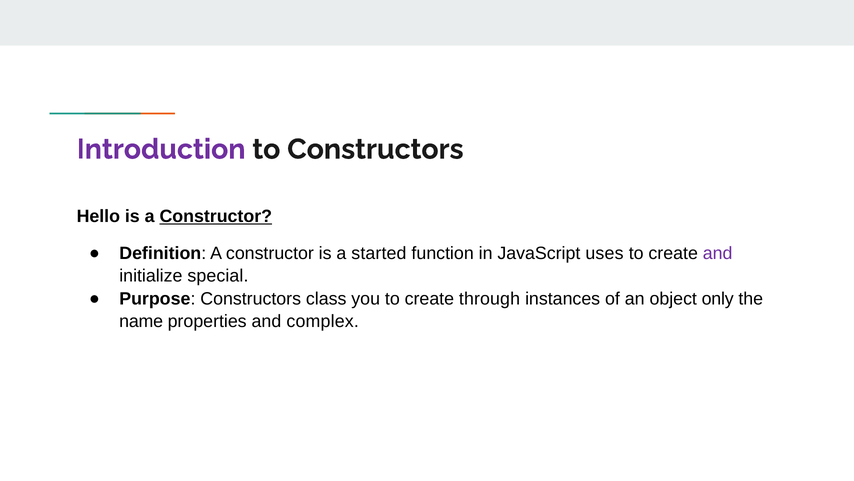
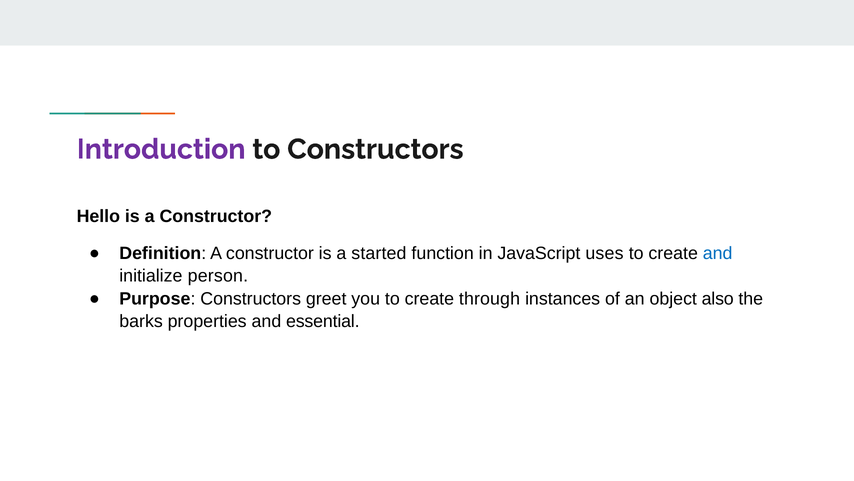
Constructor underline: present -> none (216, 216)
and colour: purple -> blue (718, 253)
special: special -> person (218, 276)
class: class -> greet (326, 298)
only: only -> also (718, 298)
name: name -> barks (141, 321)
complex: complex -> essential (323, 321)
